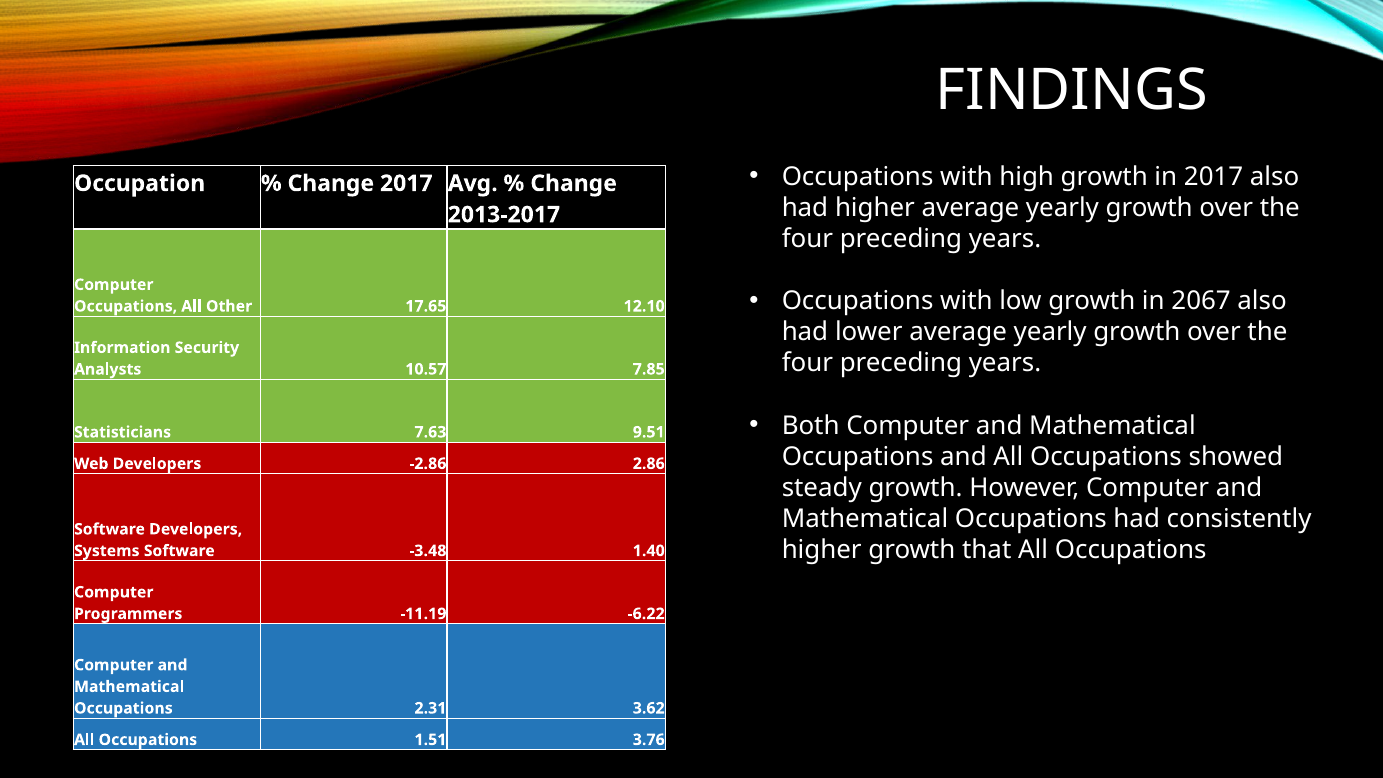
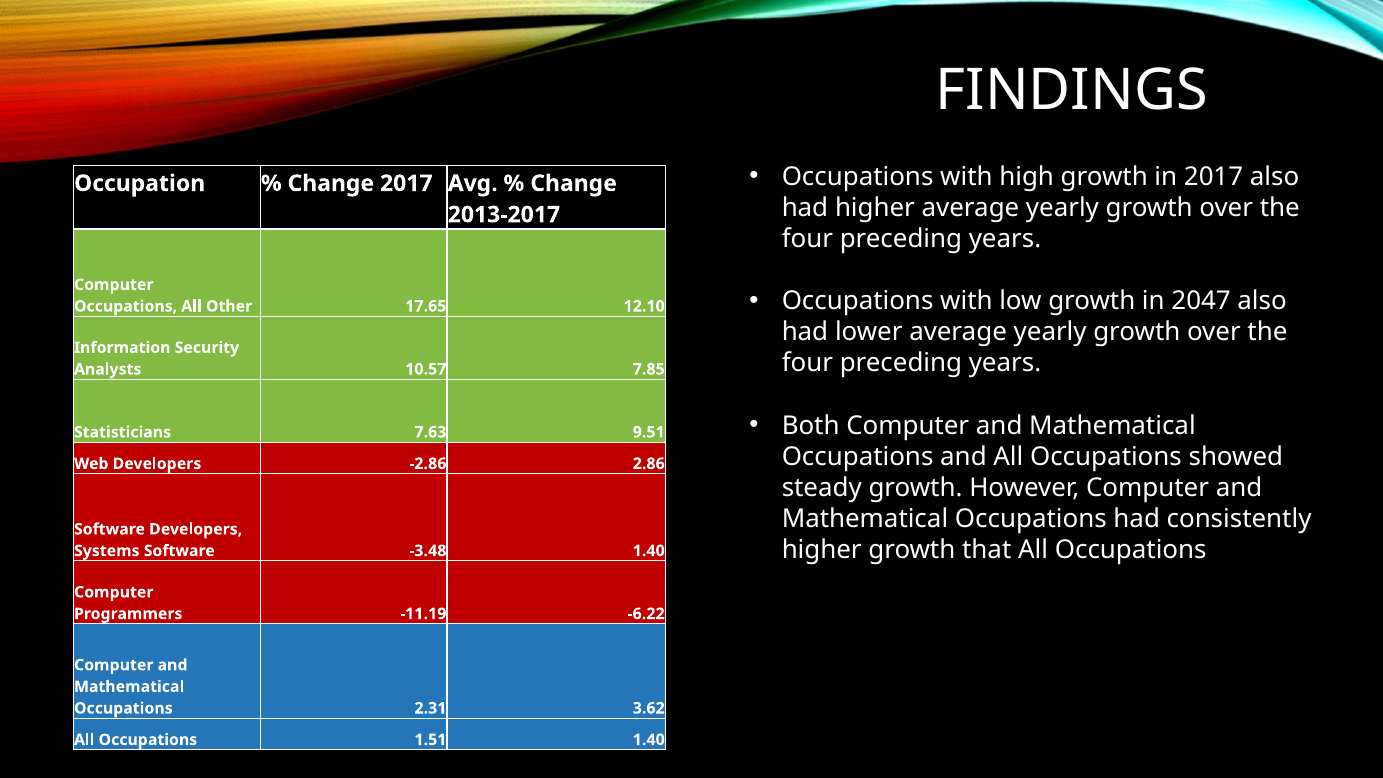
2067: 2067 -> 2047 (1201, 301)
1.51 3.76: 3.76 -> 1.40 (649, 740)
